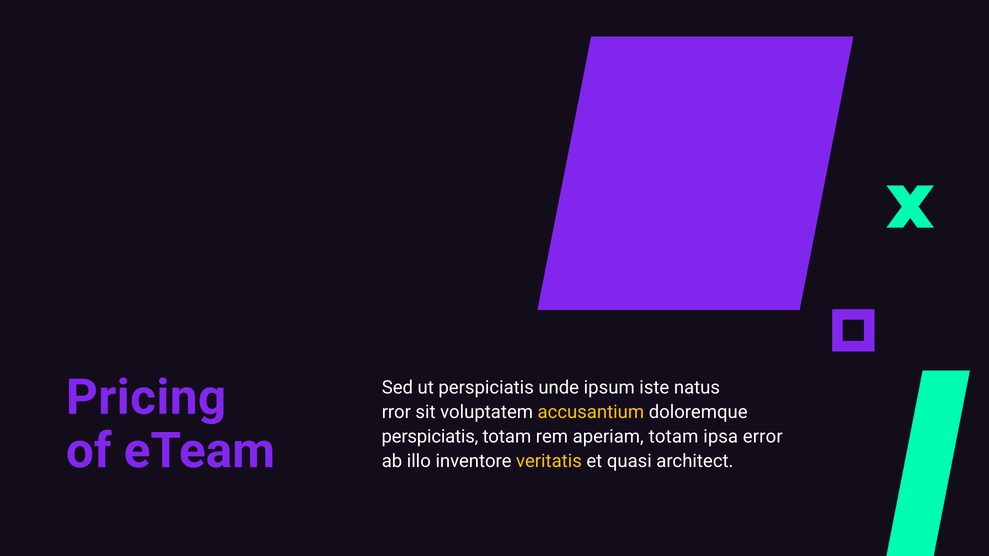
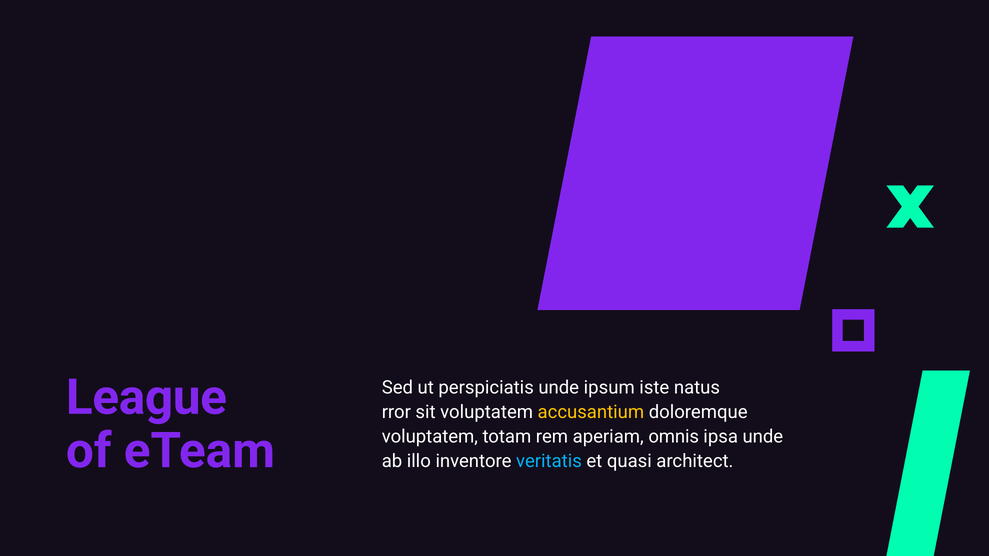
Pricing: Pricing -> League (146, 398)
perspiciatis: perspiciatis -> voluptatem (430, 437)
aperiam totam: totam -> omnis (674, 437)
ipsa error: error -> unde (763, 437)
veritatis colour: yellow -> light blue (549, 461)
